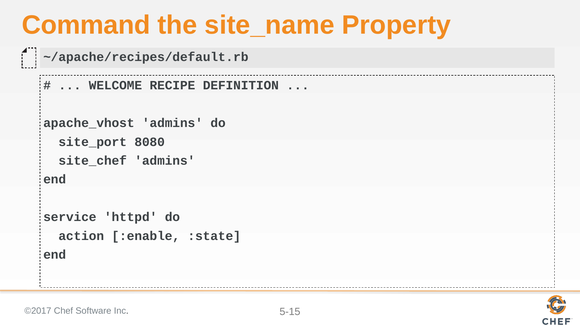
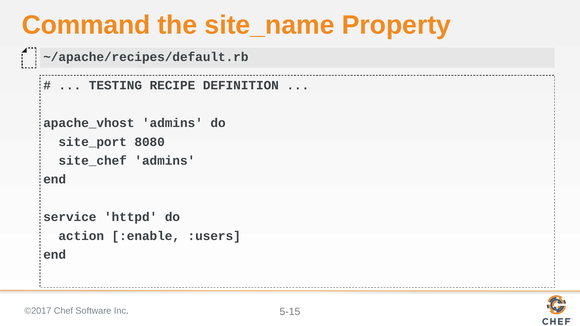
WELCOME: WELCOME -> TESTING (115, 86)
:state: :state -> :users (214, 236)
